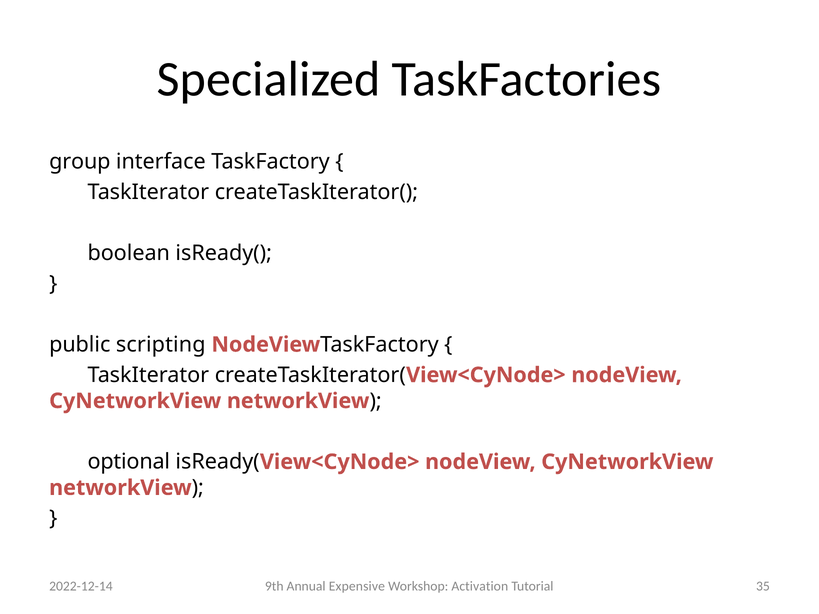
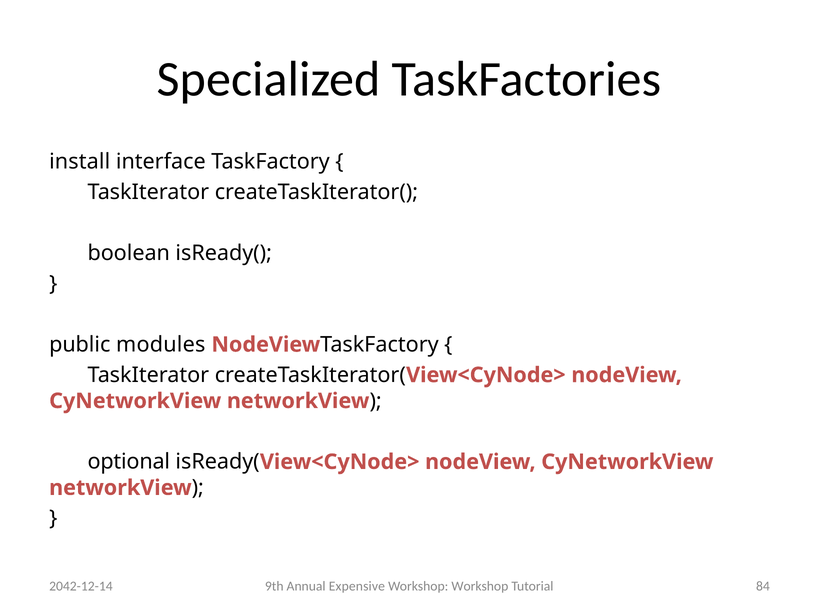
group: group -> install (80, 162)
scripting: scripting -> modules (161, 345)
Workshop Activation: Activation -> Workshop (480, 586)
35: 35 -> 84 (763, 586)
2022-12-14: 2022-12-14 -> 2042-12-14 (81, 587)
